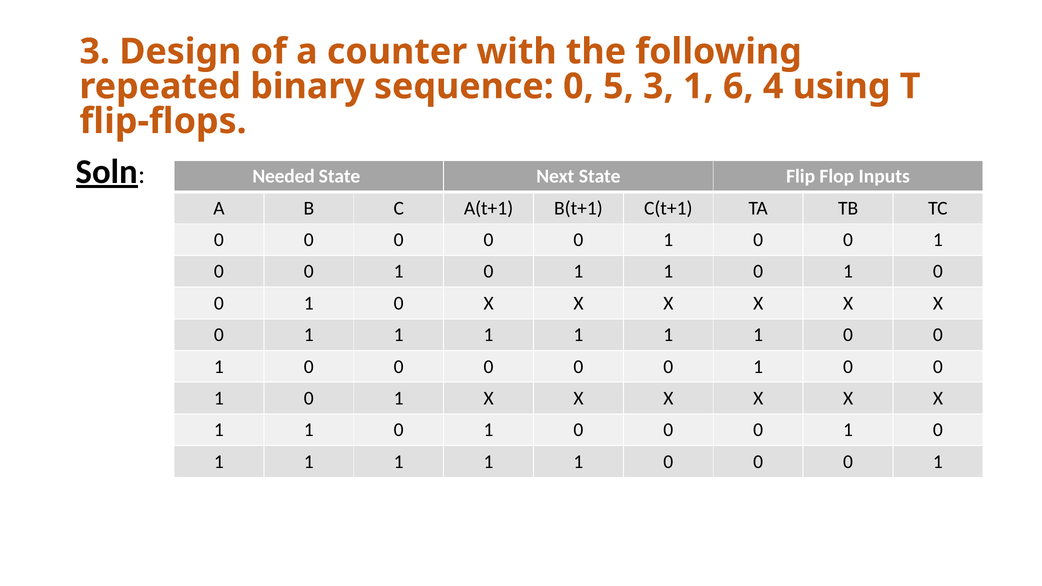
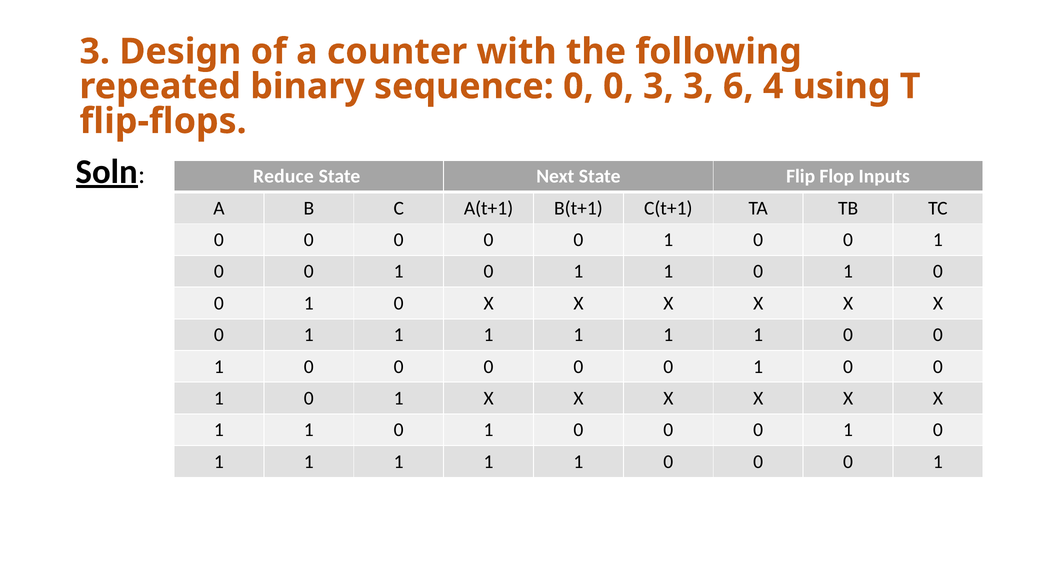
sequence 0 5: 5 -> 0 (618, 86)
3 1: 1 -> 3 (698, 86)
Needed: Needed -> Reduce (283, 176)
